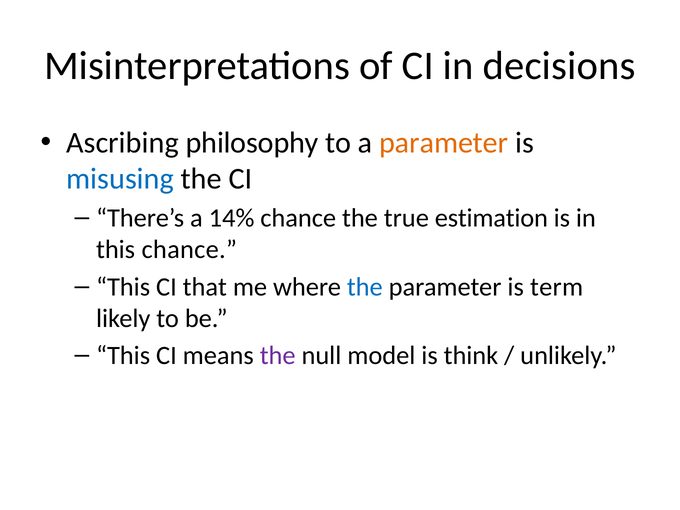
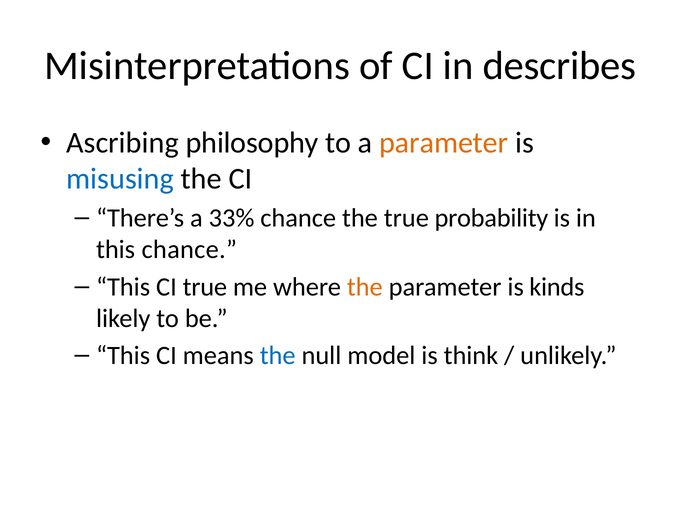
decisions: decisions -> describes (559, 66)
14%: 14% -> 33% (232, 218)
estimation: estimation -> probability (491, 218)
CI that: that -> true (205, 287)
the colour: blue -> orange (365, 287)
term: term -> kinds (557, 287)
the colour: purple -> blue (278, 356)
